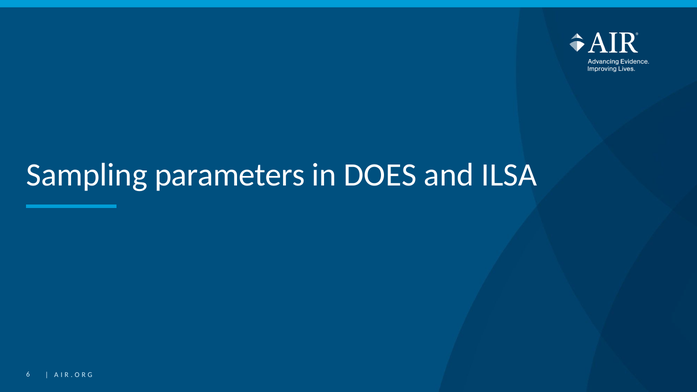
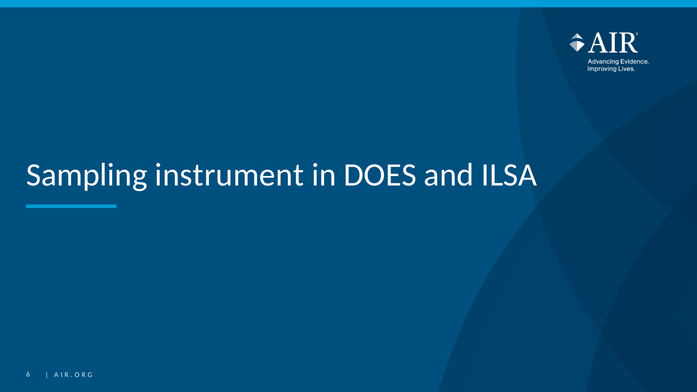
parameters: parameters -> instrument (230, 175)
